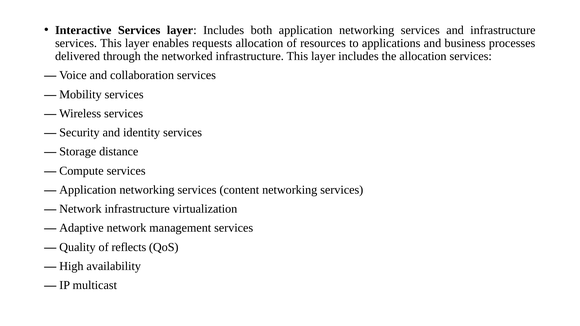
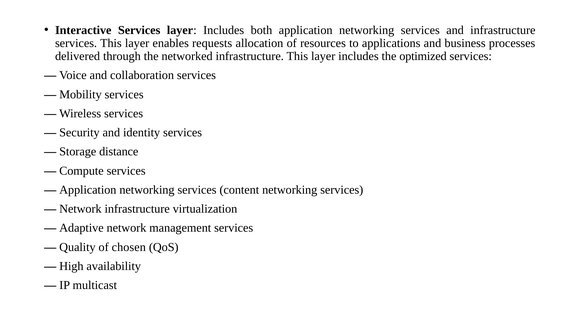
the allocation: allocation -> optimized (423, 56)
reflects: reflects -> chosen (129, 247)
